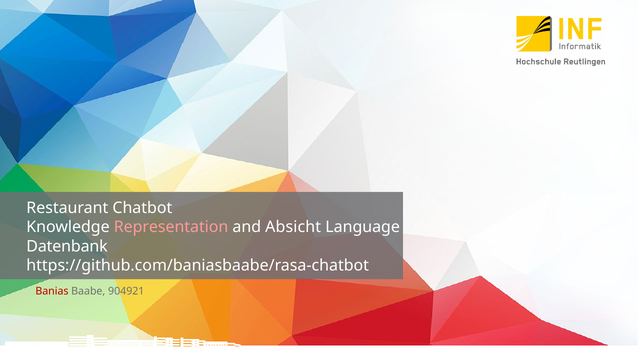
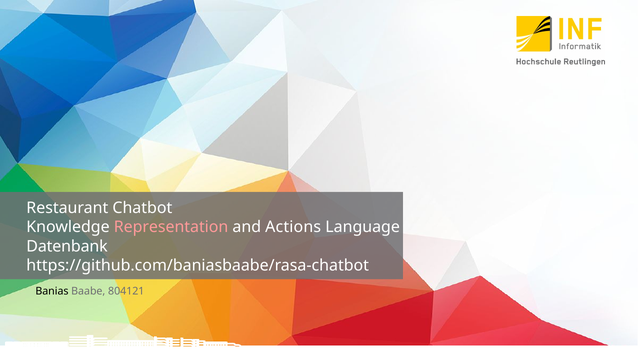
Absicht: Absicht -> Actions (293, 227)
Banias colour: red -> black (52, 291)
904921: 904921 -> 804121 (126, 291)
